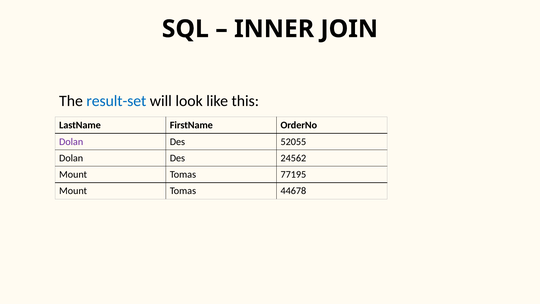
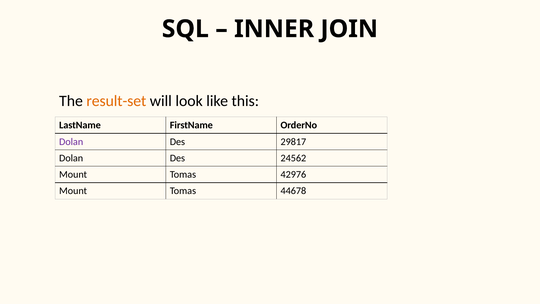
result-set colour: blue -> orange (116, 101)
52055: 52055 -> 29817 (293, 142)
77195: 77195 -> 42976 (293, 174)
